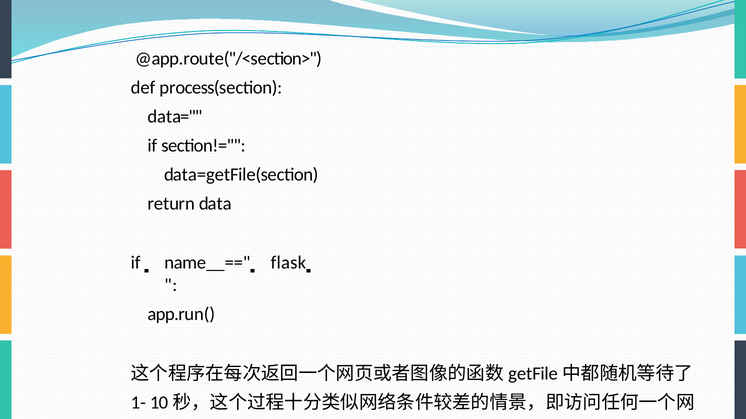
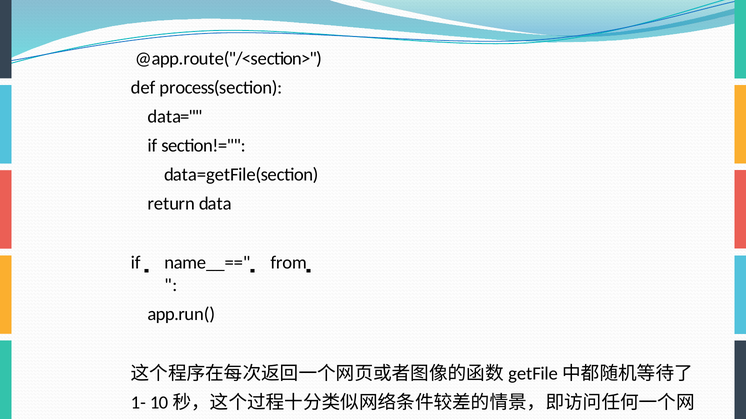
flask: flask -> from (289, 263)
